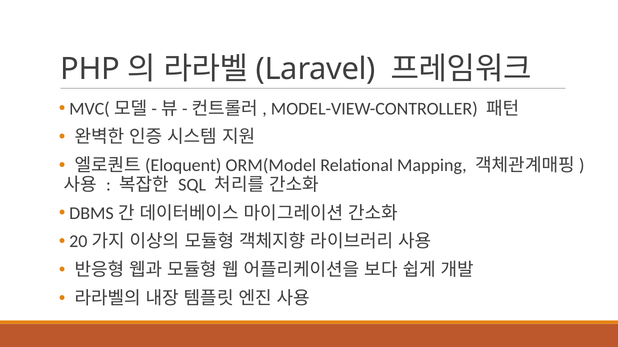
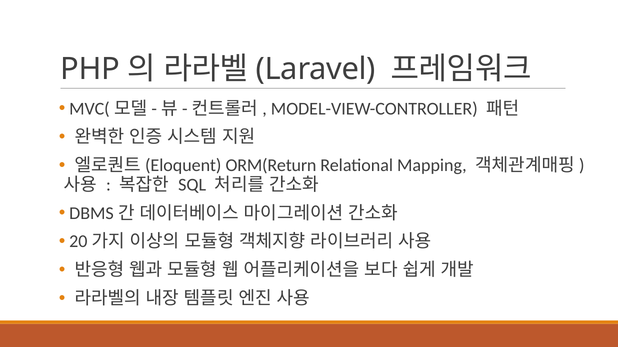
ORM(Model: ORM(Model -> ORM(Return (271, 166)
